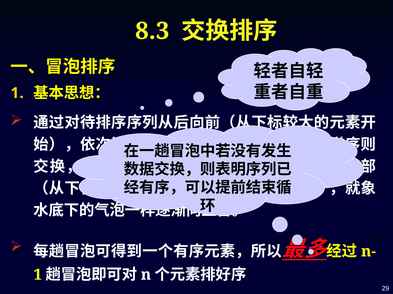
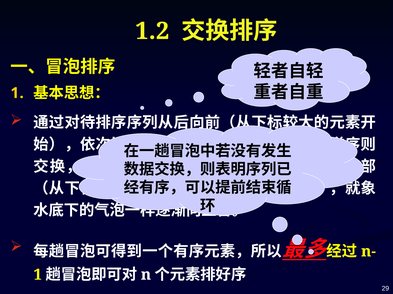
8.3: 8.3 -> 1.2 (152, 31)
